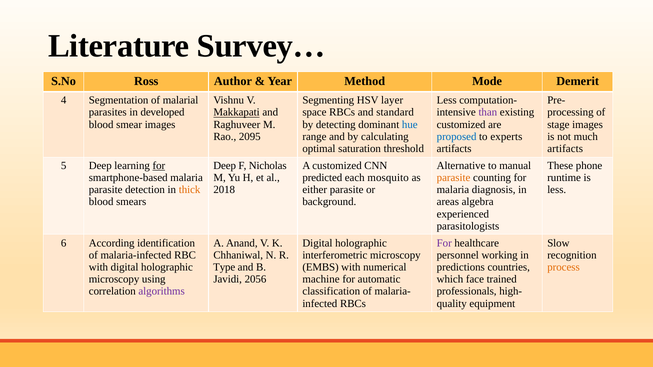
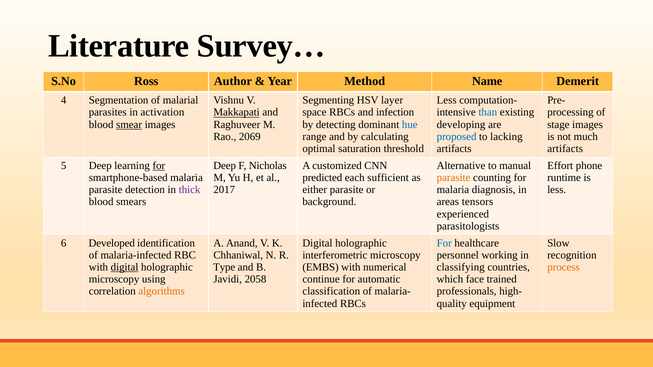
Mode: Mode -> Name (487, 81)
developed: developed -> activation (162, 113)
standard: standard -> infection (395, 113)
than colour: purple -> blue (488, 113)
smear underline: none -> present (129, 125)
customized: customized -> developing (461, 125)
2095: 2095 -> 2069 (250, 137)
experts: experts -> lacking (506, 137)
These: These -> Effort (560, 166)
mosquito: mosquito -> sufficient (388, 178)
thick colour: orange -> purple (190, 190)
2018: 2018 -> 2017 (224, 190)
algebra: algebra -> tensors (478, 202)
According: According -> Developed (112, 243)
For colour: purple -> blue (444, 243)
digital underline: none -> present (125, 267)
predictions: predictions -> classifying (461, 267)
2056: 2056 -> 2058 (255, 279)
machine: machine -> continue (321, 279)
algorithms colour: purple -> orange (162, 292)
